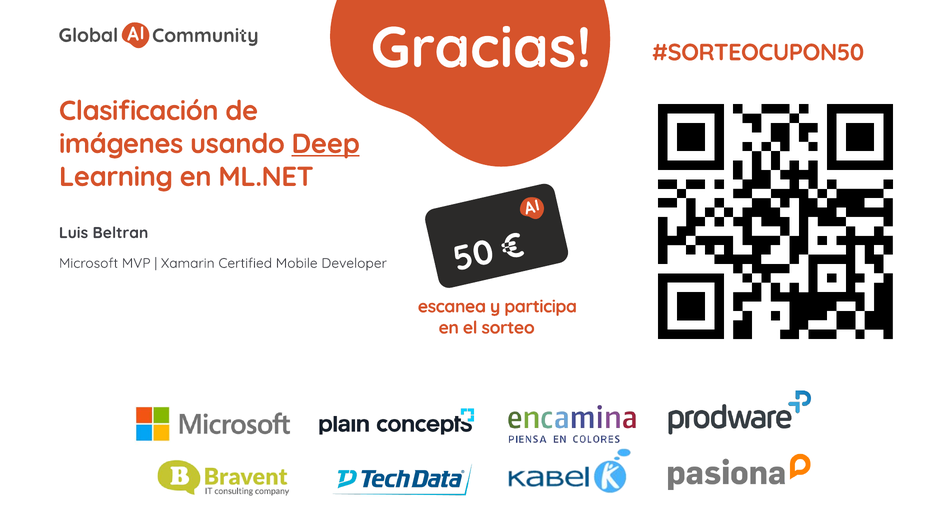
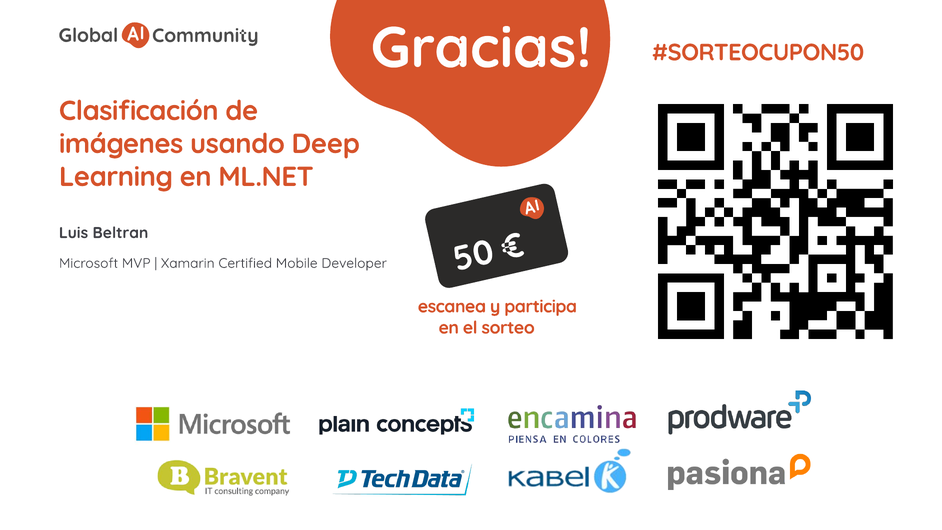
Deep underline: present -> none (326, 144)
